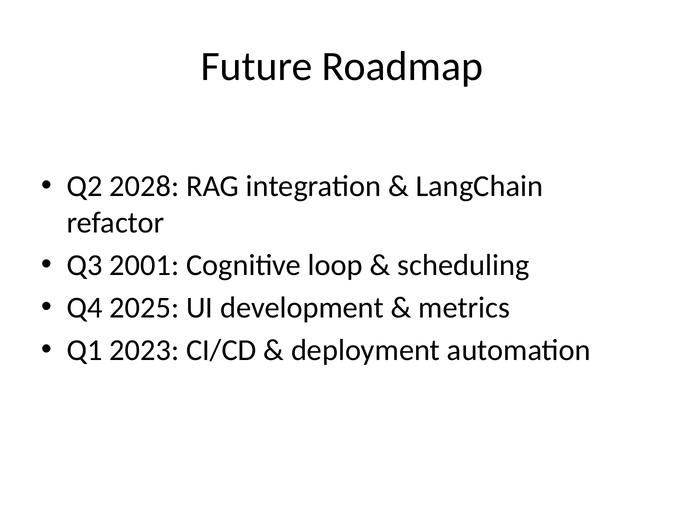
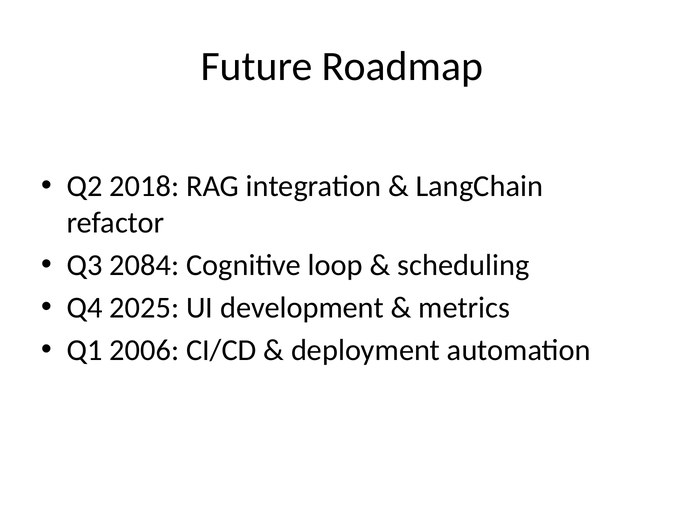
2028: 2028 -> 2018 (144, 186)
2001: 2001 -> 2084 (144, 265)
2023: 2023 -> 2006 (144, 350)
